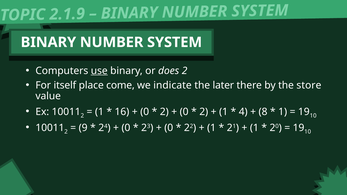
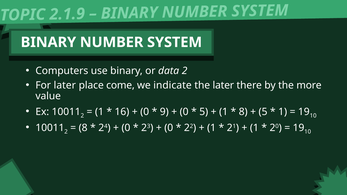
use underline: present -> none (99, 71)
does: does -> data (169, 71)
For itself: itself -> later (65, 85)
store: store -> more (309, 85)
2: 2 -> 9 (164, 112)
2: 2 -> 5 (204, 112)
4: 4 -> 8 (243, 112)
8: 8 -> 5 (263, 112)
9: 9 -> 8 (83, 128)
